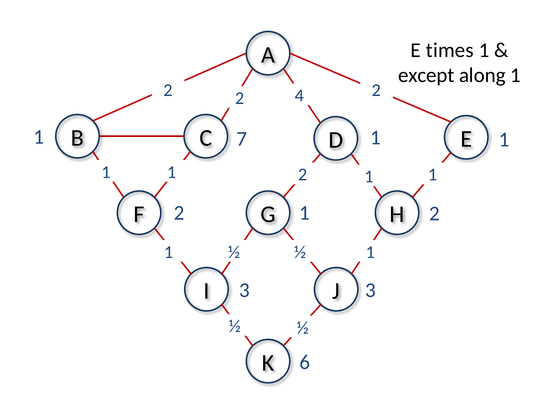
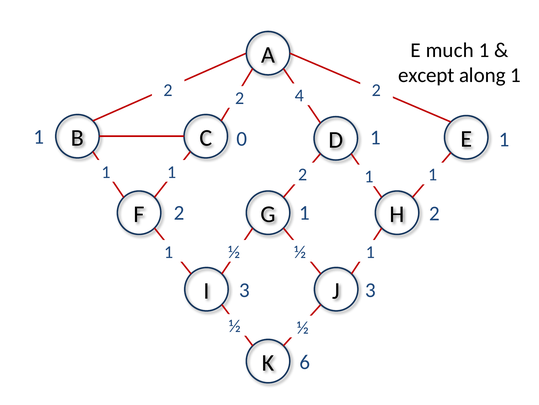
times: times -> much (450, 50)
7: 7 -> 0 (242, 139)
